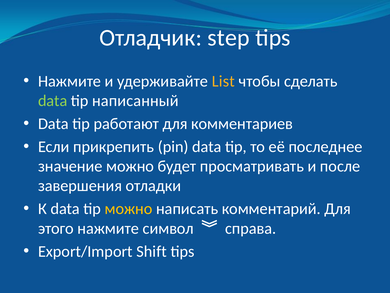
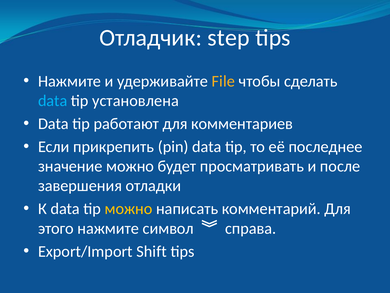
List: List -> File (223, 81)
data colour: light green -> light blue (53, 101)
написанный: написанный -> установлена (135, 101)
